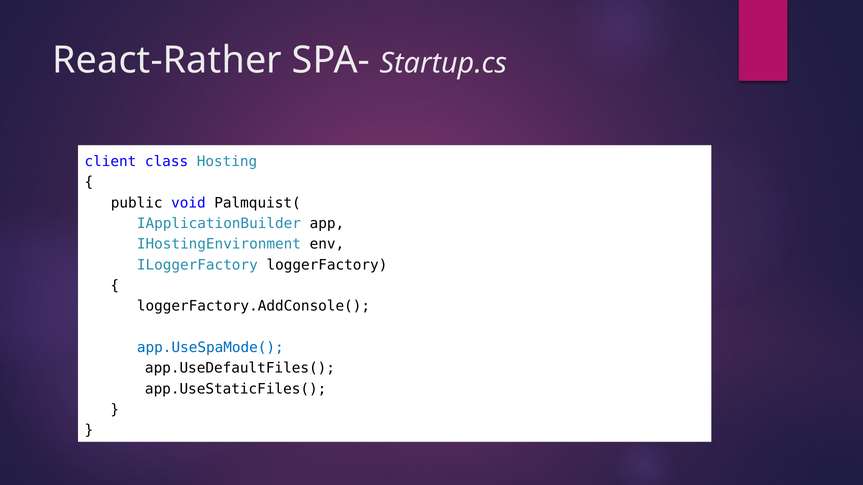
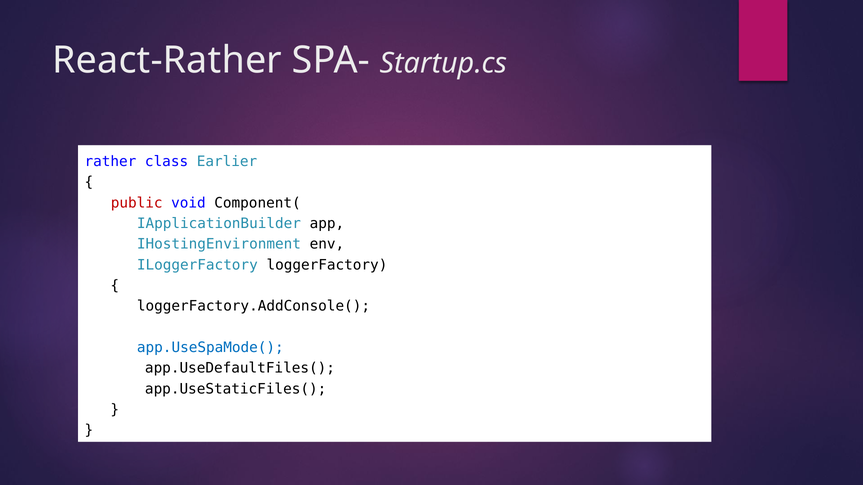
client: client -> rather (110, 162)
Hosting: Hosting -> Earlier (227, 162)
public colour: black -> red (137, 203)
Palmquist(: Palmquist( -> Component( (258, 203)
